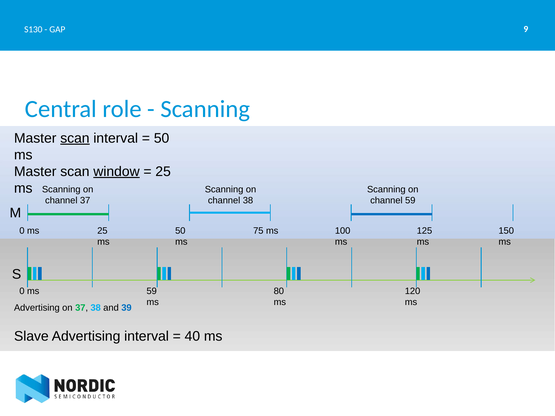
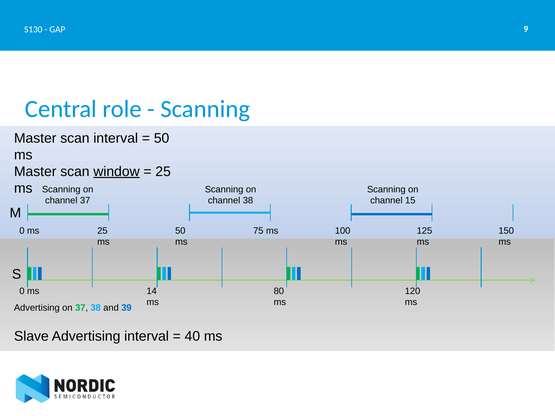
scan underline: present -> none (75, 138)
channel 59: 59 -> 15 (410, 201)
ms 59: 59 -> 14 (152, 291)
